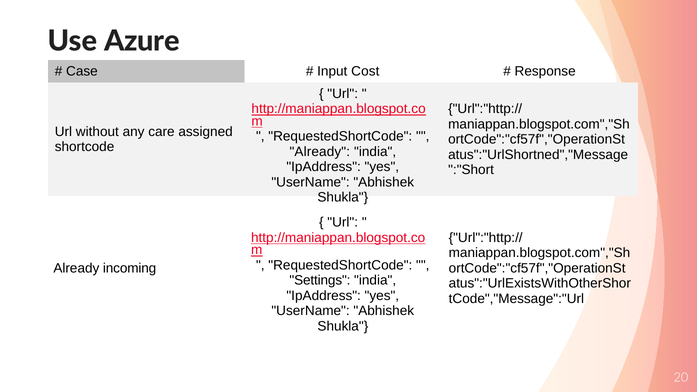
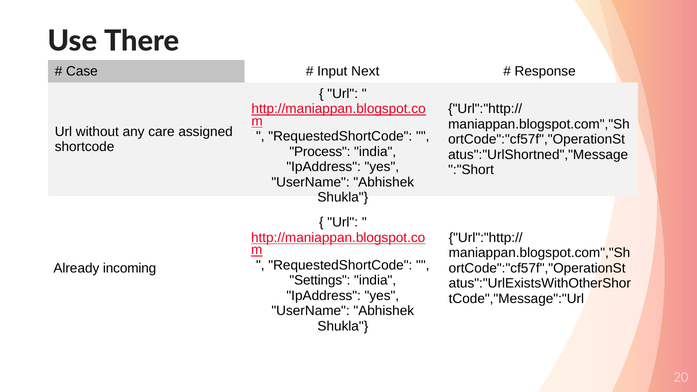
Azure: Azure -> There (142, 41)
Cost: Cost -> Next (365, 71)
Already: Already -> Process (320, 152)
